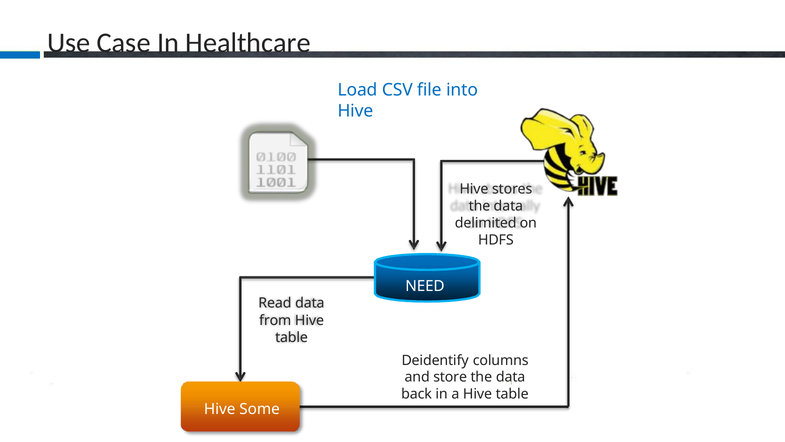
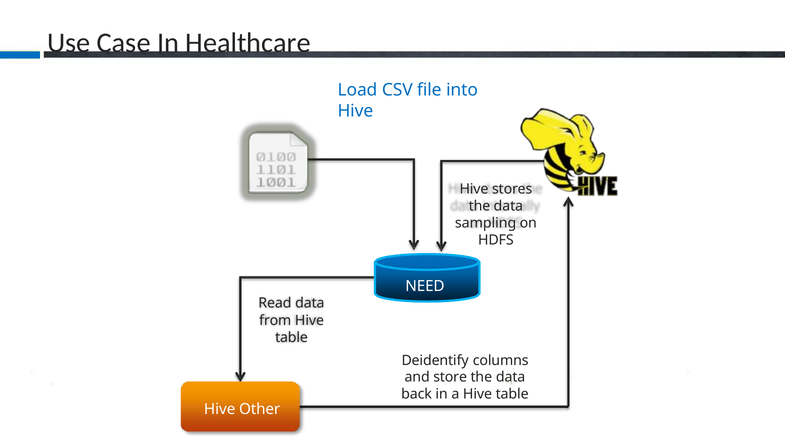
delimited: delimited -> sampling (486, 223)
Some: Some -> Other (260, 409)
